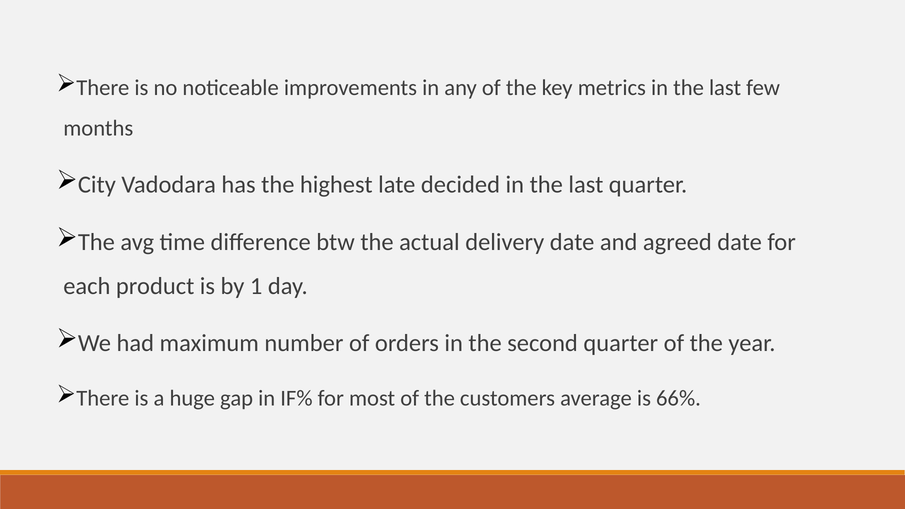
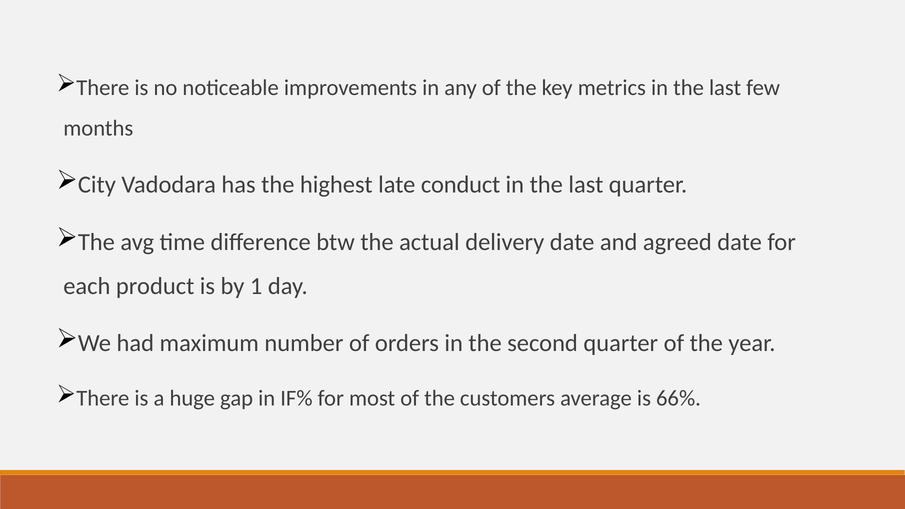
decided: decided -> conduct (461, 185)
